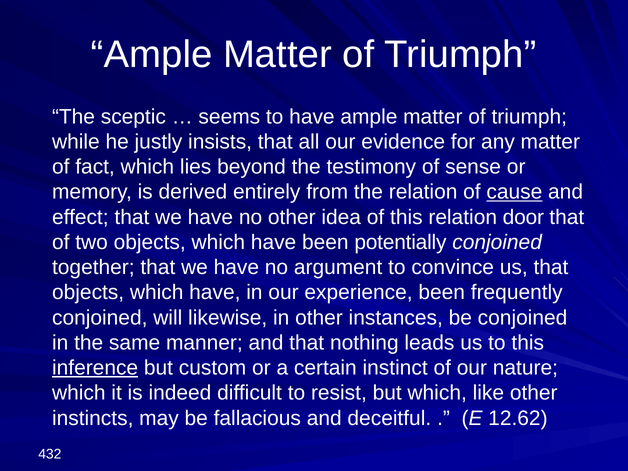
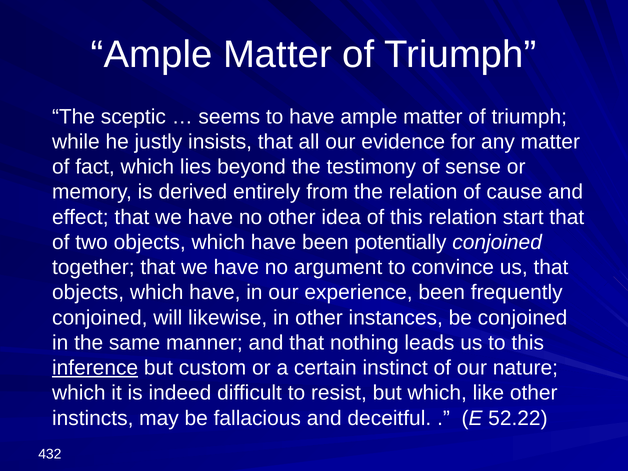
cause underline: present -> none (514, 192)
door: door -> start (523, 217)
12.62: 12.62 -> 52.22 (518, 418)
